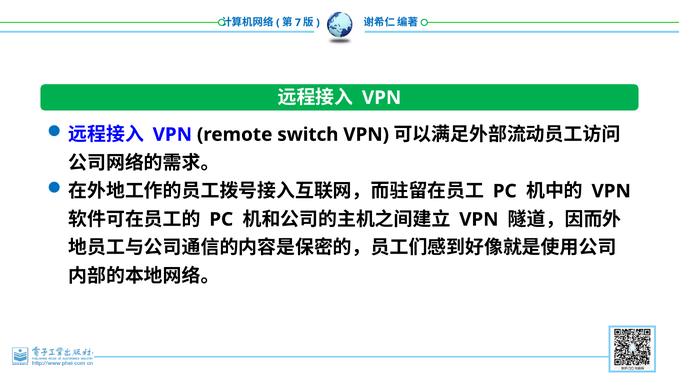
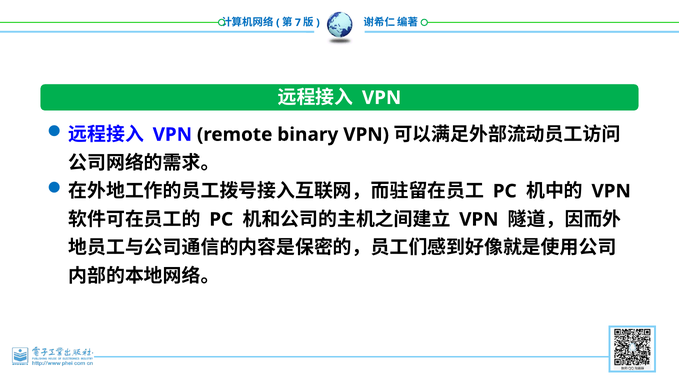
switch: switch -> binary (308, 135)
